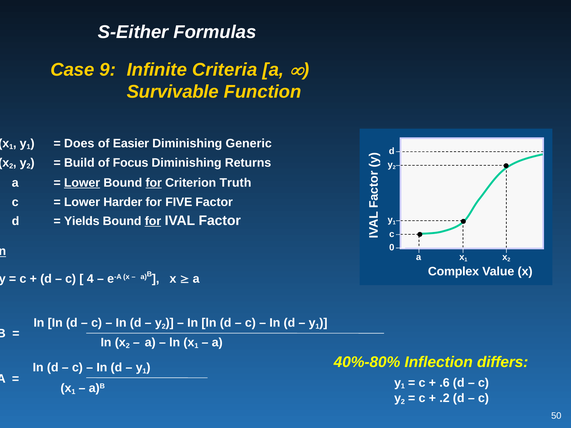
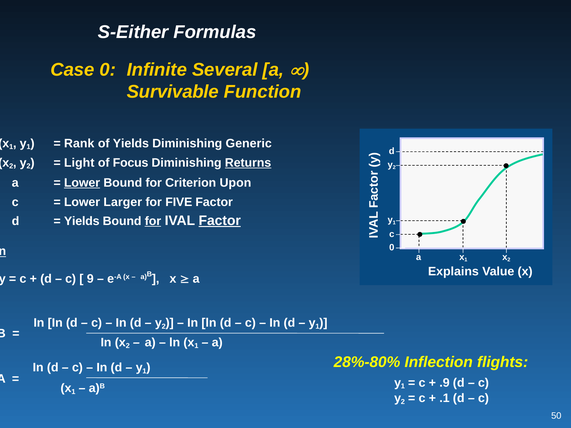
Case 9: 9 -> 0 (108, 70)
Criteria: Criteria -> Several (225, 70)
Does: Does -> Rank (79, 143)
of Easier: Easier -> Yields (131, 143)
Build: Build -> Light (79, 163)
Returns underline: none -> present (248, 163)
for underline: present -> none (154, 183)
Truth: Truth -> Upon (235, 183)
Harder: Harder -> Larger (123, 202)
Factor underline: none -> present (220, 221)
Complex: Complex -> Explains (453, 271)
4: 4 -> 9 (90, 279)
40%-80%: 40%-80% -> 28%-80% (367, 362)
differs: differs -> flights (503, 362)
.6: .6 -> .9 (444, 383)
.2: .2 -> .1 (444, 398)
